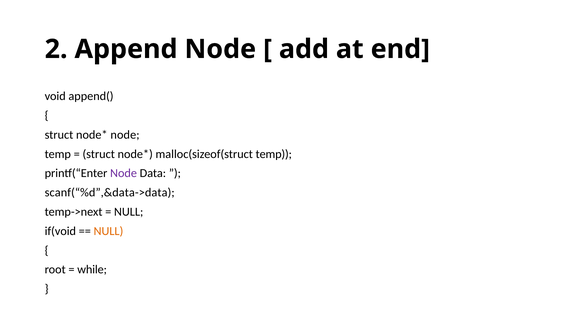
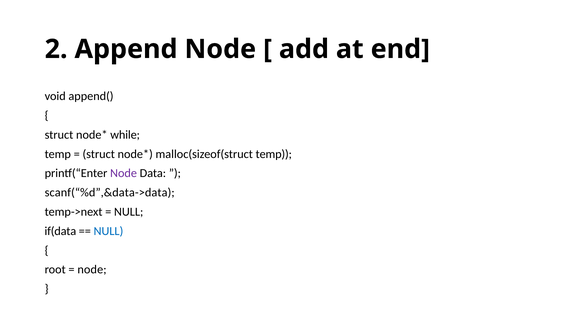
node: node -> while (125, 135)
if(void: if(void -> if(data (60, 232)
NULL colour: orange -> blue (108, 232)
while: while -> node (92, 270)
